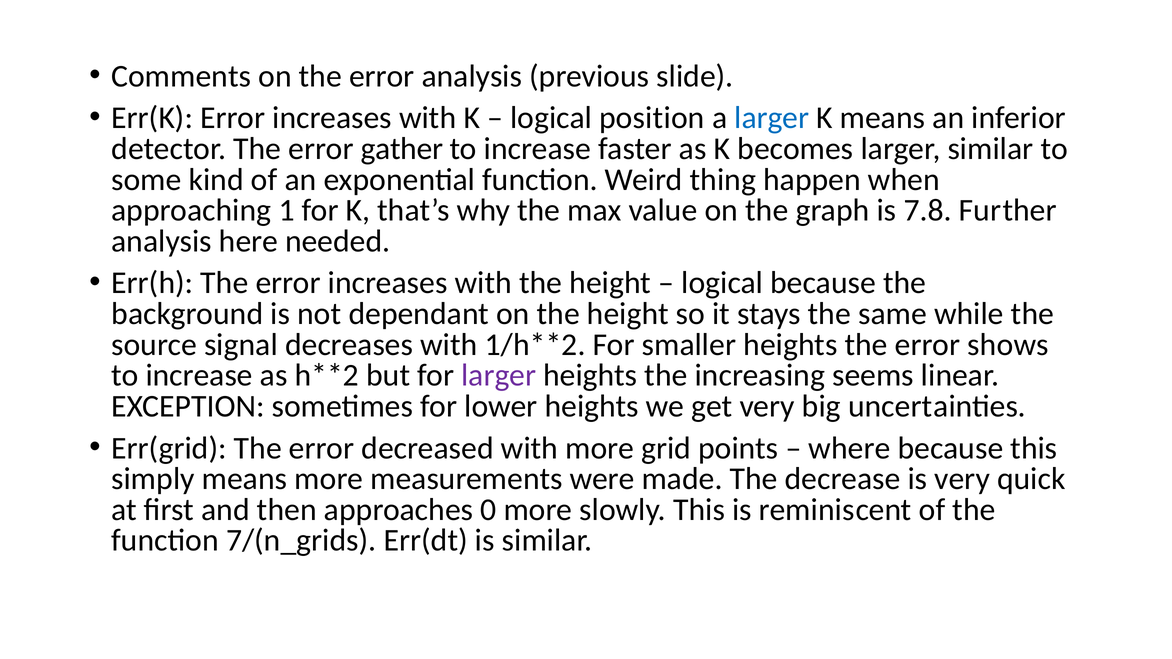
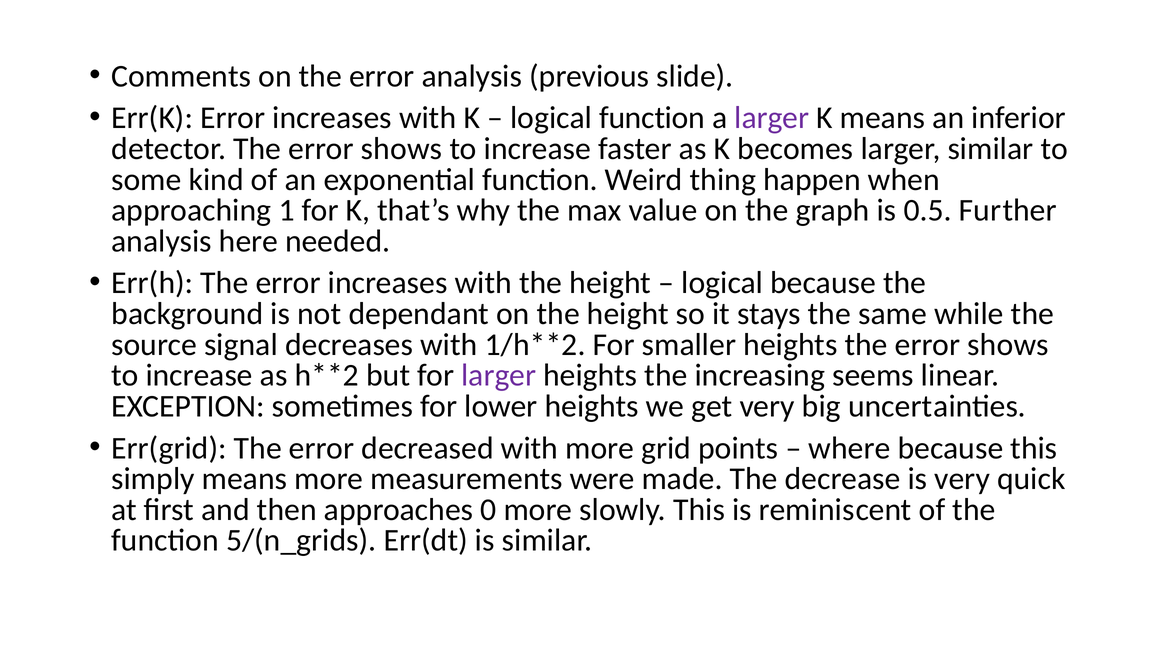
logical position: position -> function (652, 118)
larger colour: blue -> purple (772, 118)
detector The error gather: gather -> shows (402, 149)
7.8: 7.8 -> 0.5 (928, 210)
7/(n_grids: 7/(n_grids -> 5/(n_grids (301, 541)
